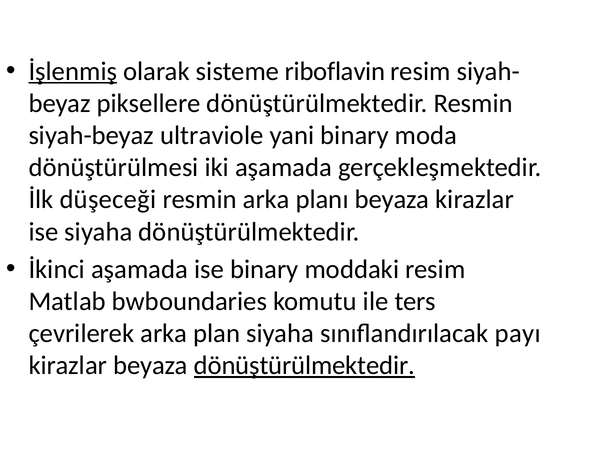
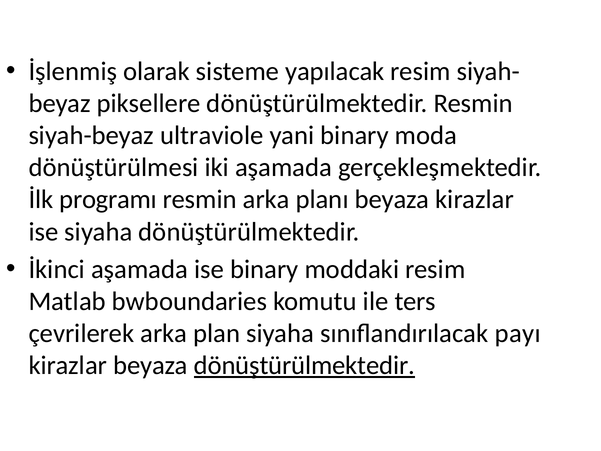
İşlenmiş underline: present -> none (73, 71)
riboflavin: riboflavin -> yapılacak (335, 71)
düşeceği: düşeceği -> programı (108, 200)
